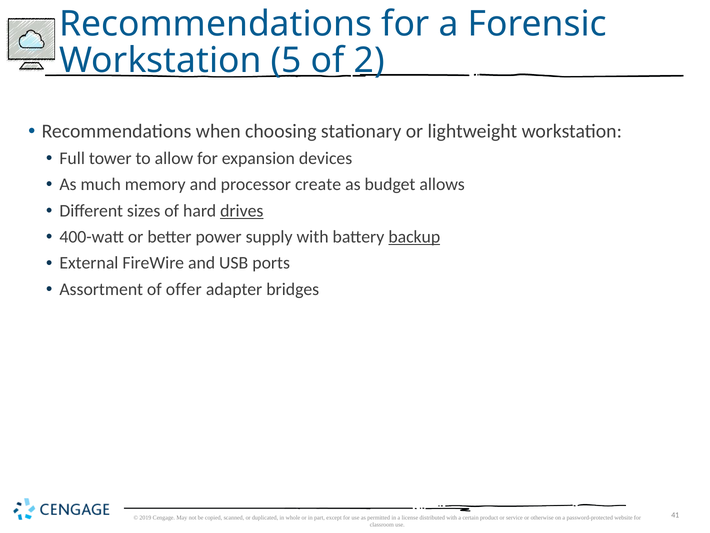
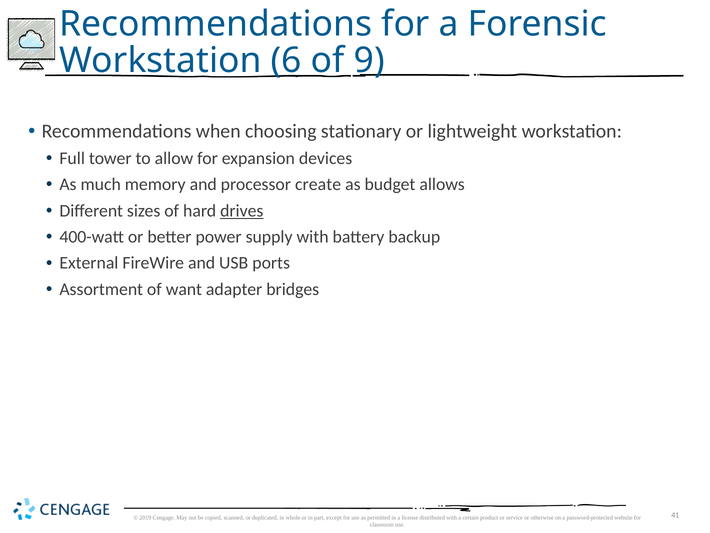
5: 5 -> 6 (286, 60)
2: 2 -> 9 (369, 60)
backup underline: present -> none (414, 237)
offer: offer -> want (184, 289)
